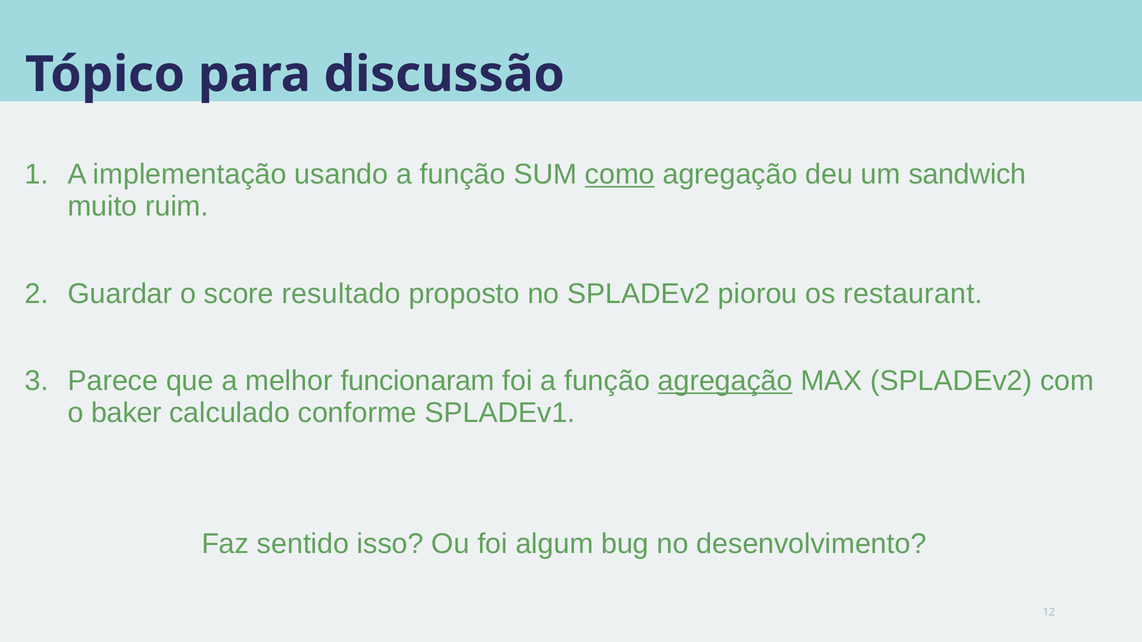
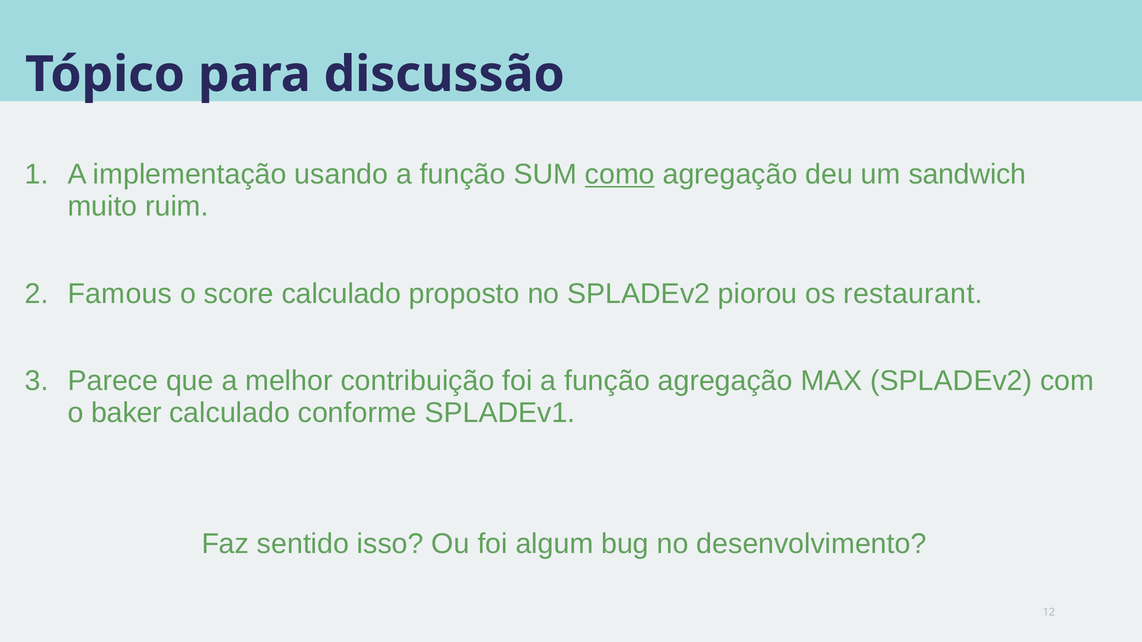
Guardar: Guardar -> Famous (120, 294)
score resultado: resultado -> calculado (341, 294)
funcionaram: funcionaram -> contribuição (417, 381)
agregação underline: present -> none (725, 381)
